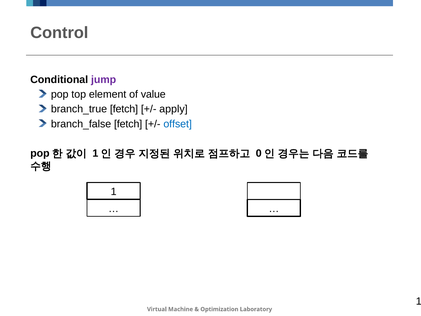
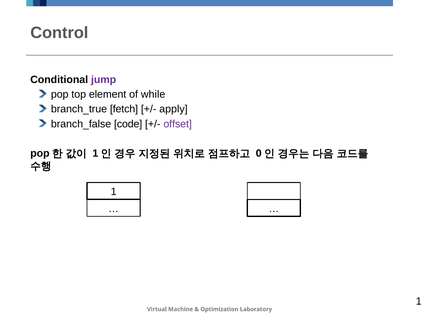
value: value -> while (153, 94)
branch_false fetch: fetch -> code (128, 124)
offset colour: blue -> purple (178, 124)
